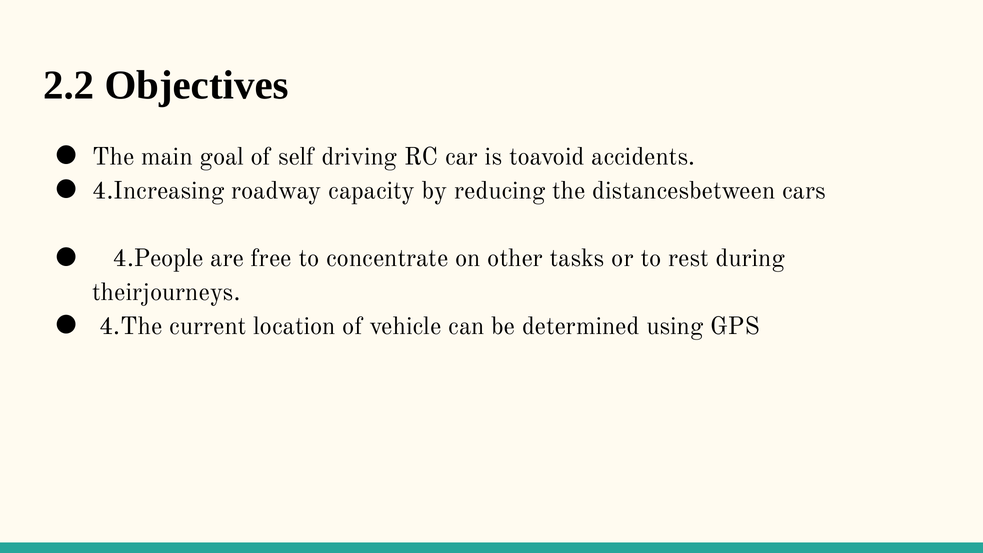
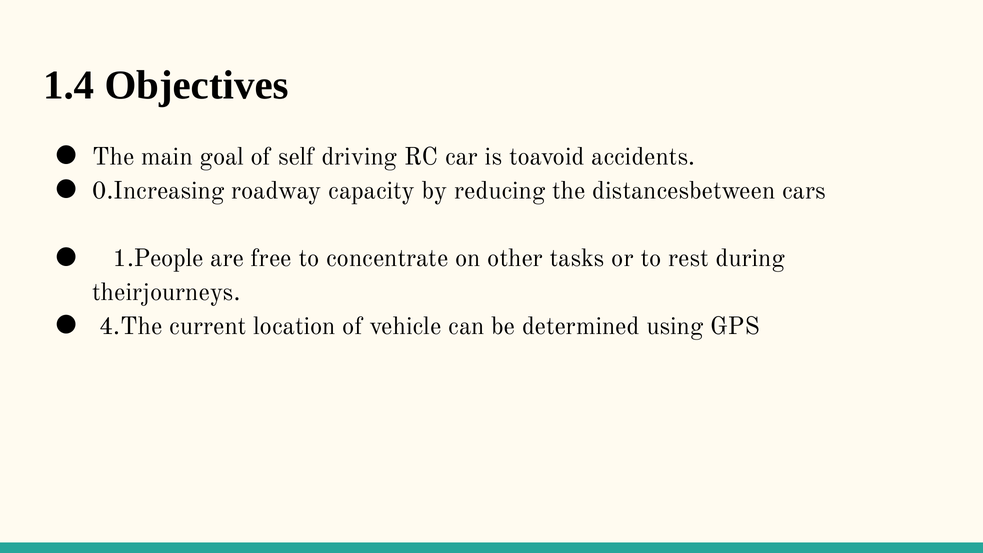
2.2: 2.2 -> 1.4 (69, 85)
4.Increasing: 4.Increasing -> 0.Increasing (158, 191)
4.People: 4.People -> 1.People (158, 258)
